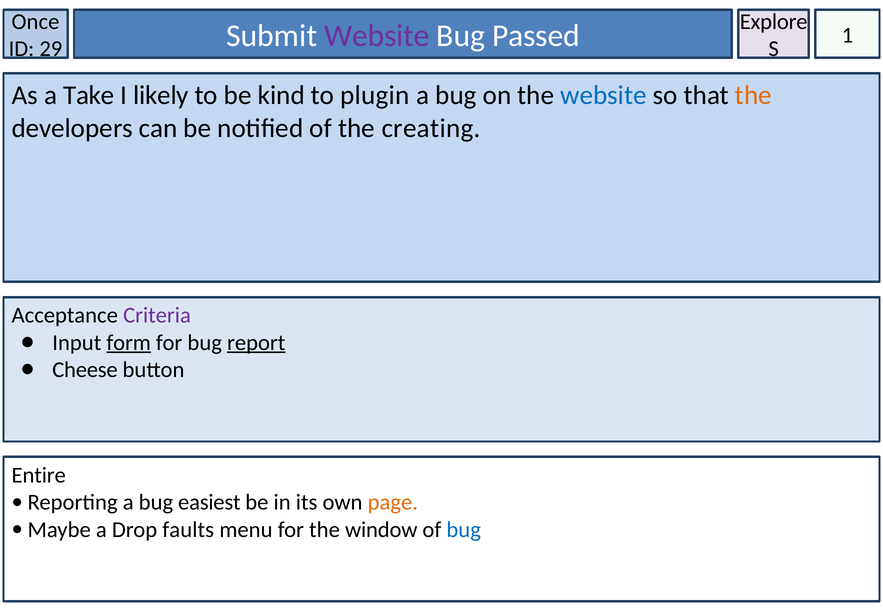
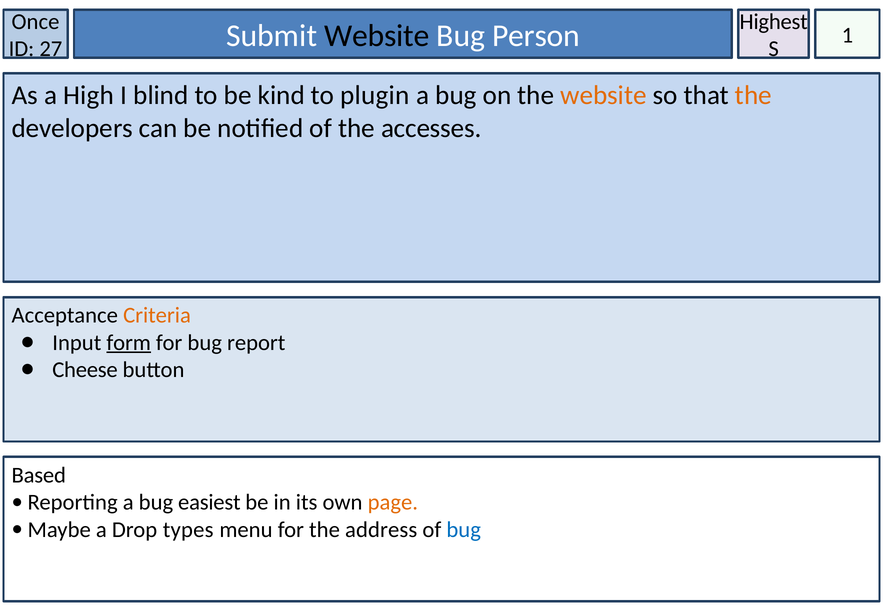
Explore: Explore -> Highest (774, 22)
29: 29 -> 27 (51, 49)
Website colour: purple -> black (377, 36)
Passed: Passed -> Person (536, 36)
Take: Take -> High (89, 96)
likely: likely -> blind (161, 96)
website colour: blue -> orange (603, 96)
creating: creating -> accesses (431, 128)
Criteria colour: purple -> orange (157, 316)
report underline: present -> none (256, 343)
Entire: Entire -> Based (39, 475)
faults: faults -> types (188, 530)
window: window -> address (381, 530)
